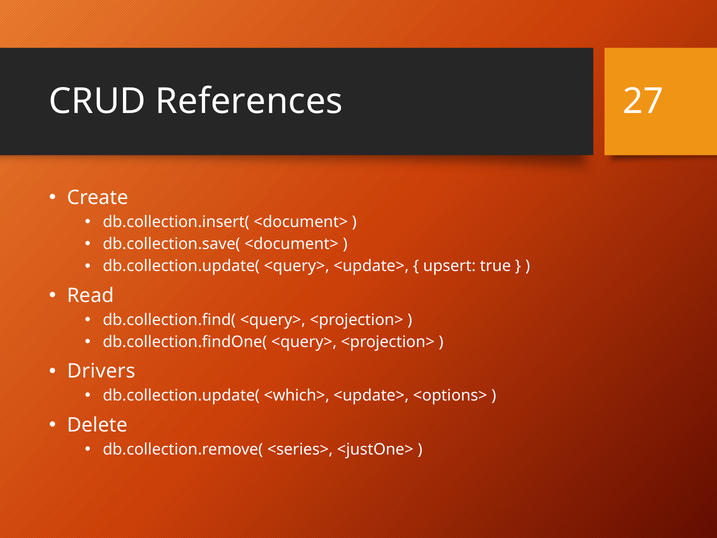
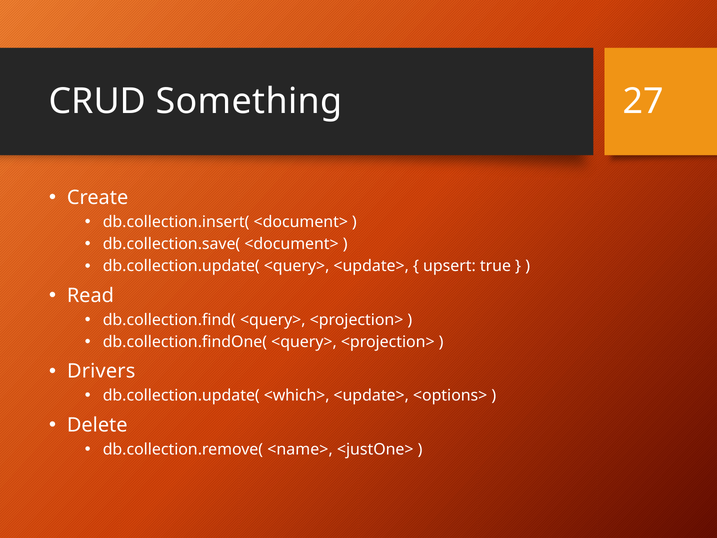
References: References -> Something (249, 101)
<series>: <series> -> <name> (300, 449)
